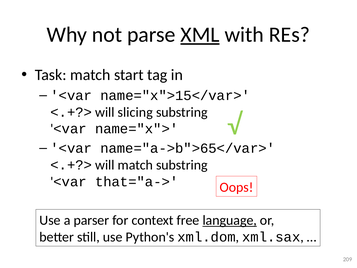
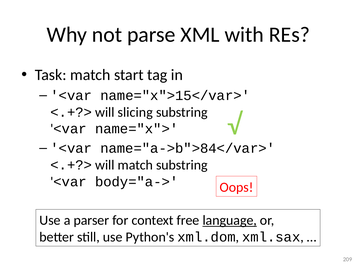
XML underline: present -> none (200, 35)
name="a->b">65</var>: name="a->b">65</var> -> name="a->b">84</var> (188, 148)
that="a->: that="a-> -> body="a-> (137, 182)
